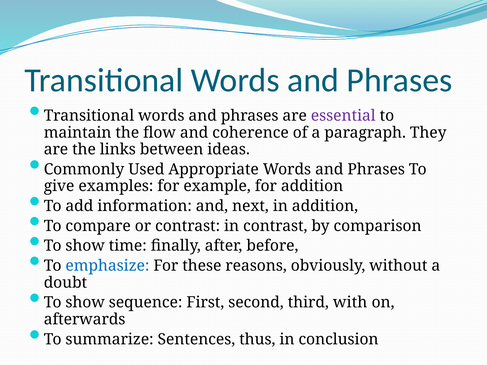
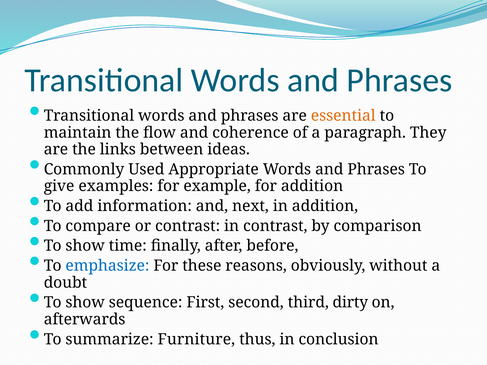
essential colour: purple -> orange (343, 116)
with: with -> dirty (350, 303)
Sentences: Sentences -> Furniture (196, 339)
